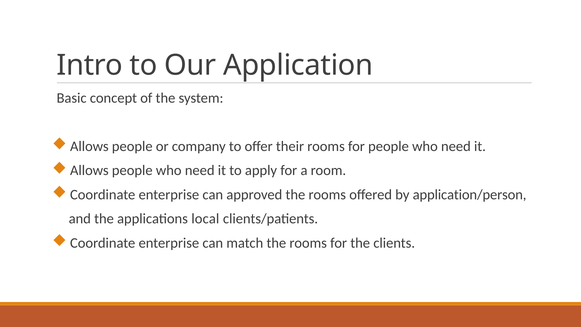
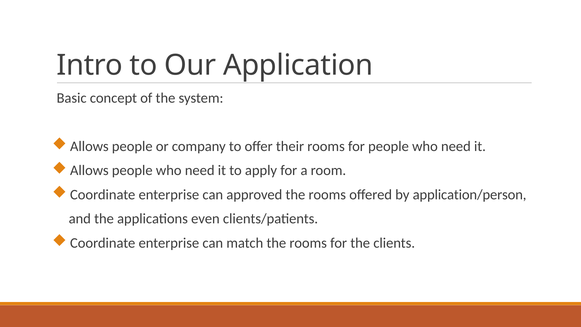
local: local -> even (205, 219)
